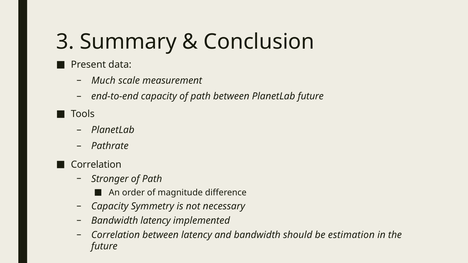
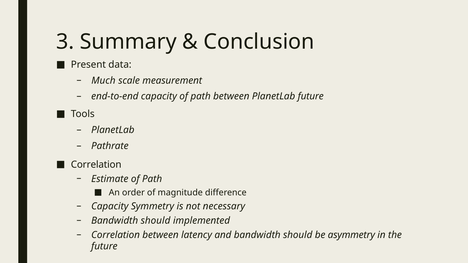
Stronger: Stronger -> Estimate (110, 179)
latency: latency -> should (156, 221)
estimation: estimation -> asymmetry (351, 235)
